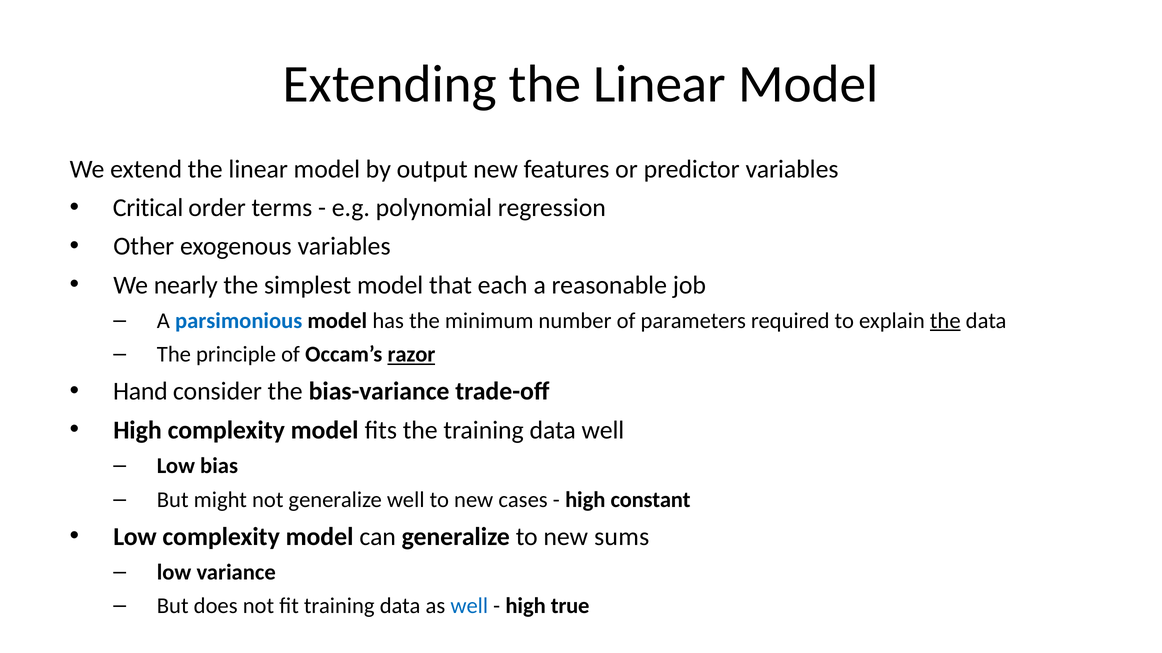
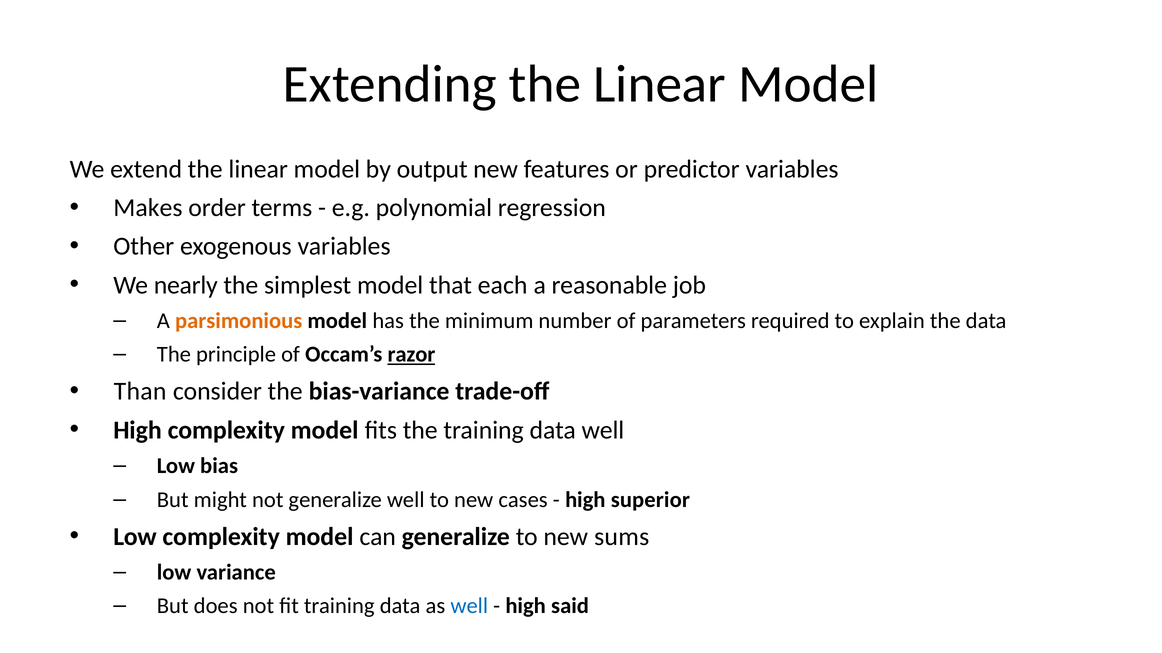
Critical: Critical -> Makes (148, 208)
parsimonious colour: blue -> orange (239, 321)
the underline: present -> none (945, 321)
Hand: Hand -> Than (140, 392)
constant: constant -> superior (650, 500)
true: true -> said (570, 607)
